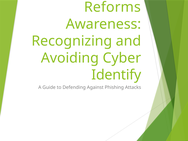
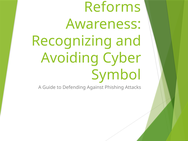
Identify: Identify -> Symbol (116, 75)
